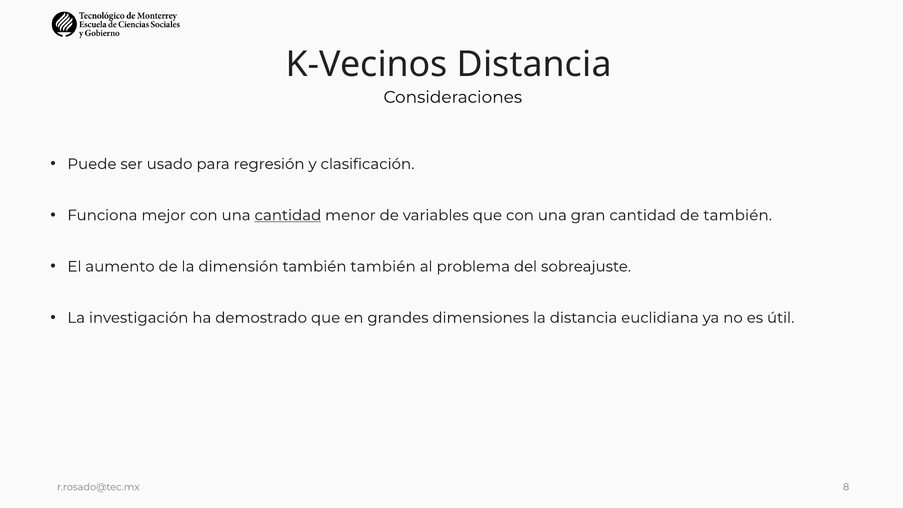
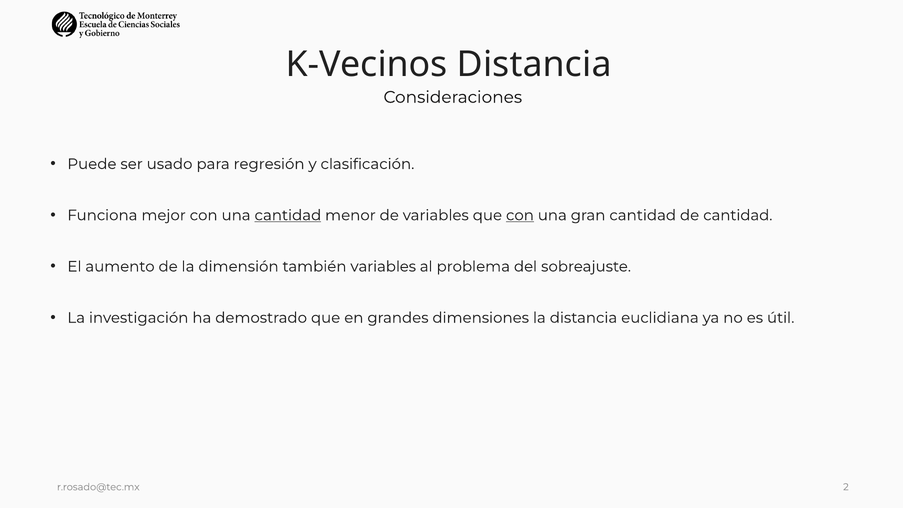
con underline: none -> present (520, 215)
de también: también -> cantidad (738, 215)
también también: también -> variables (383, 267)
8: 8 -> 2 (846, 487)
